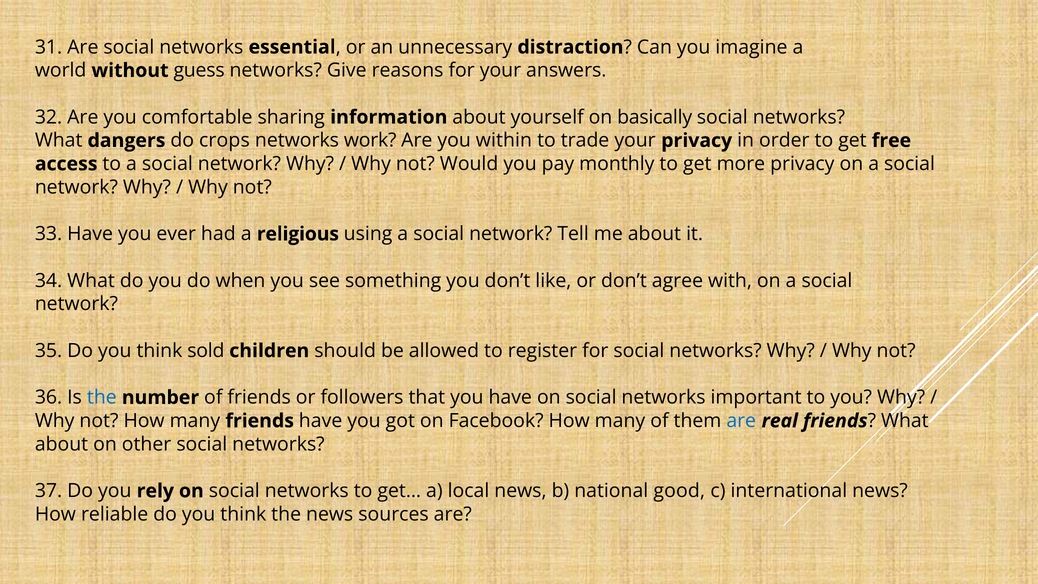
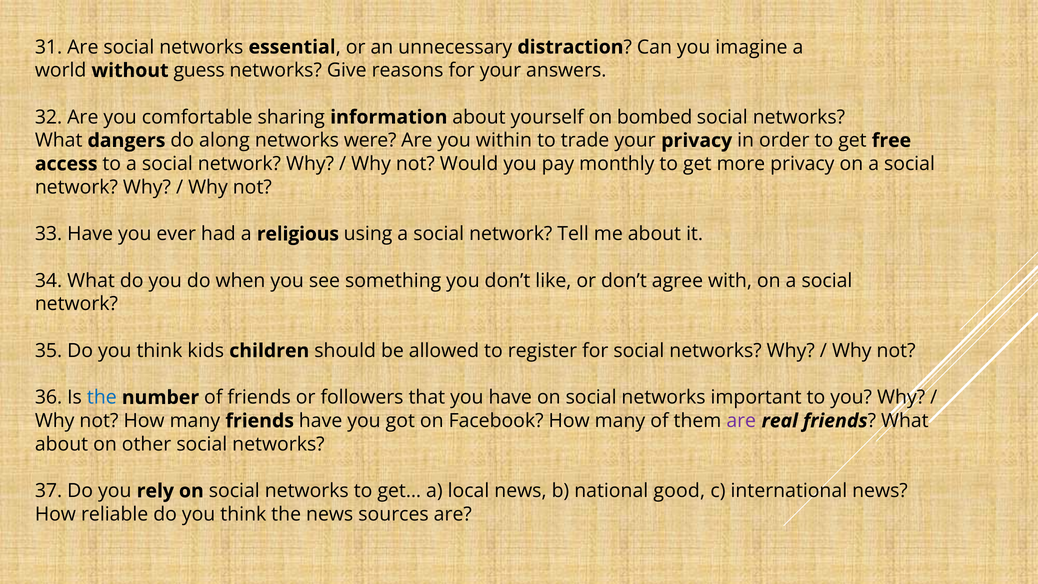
basically: basically -> bombed (655, 117)
crops: crops -> along (224, 141)
work: work -> were (370, 141)
sold: sold -> kids (206, 351)
are colour: blue -> purple (741, 421)
